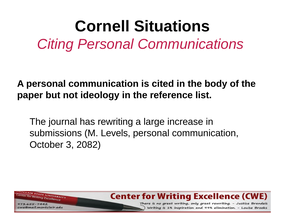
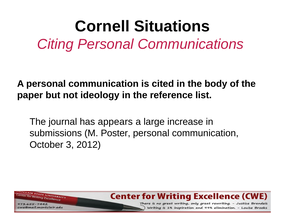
rewriting: rewriting -> appears (115, 122)
Levels: Levels -> Poster (116, 133)
2082: 2082 -> 2012 (89, 145)
